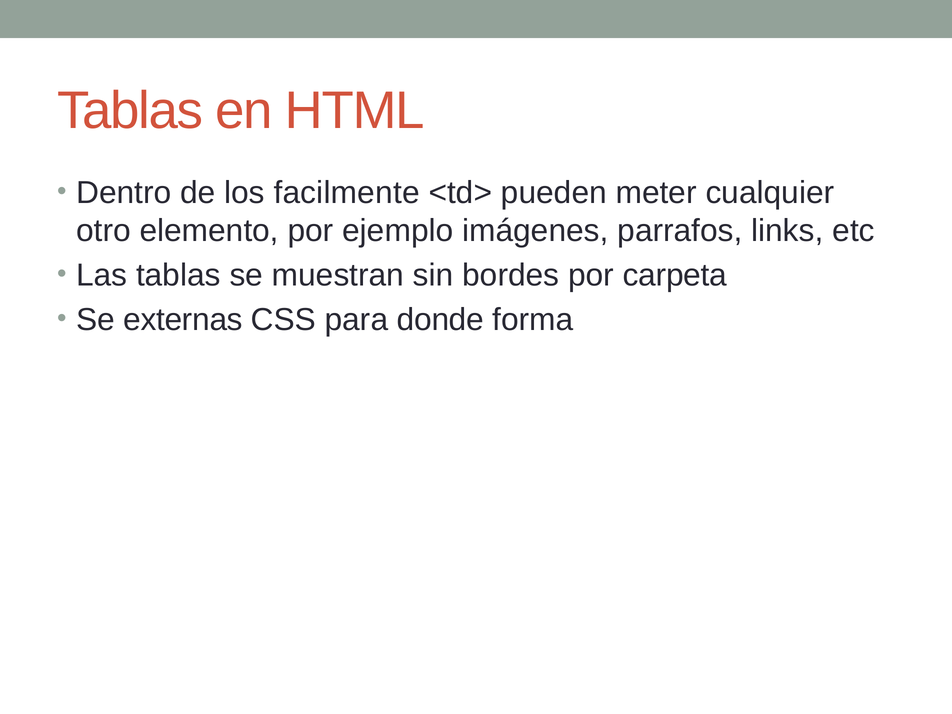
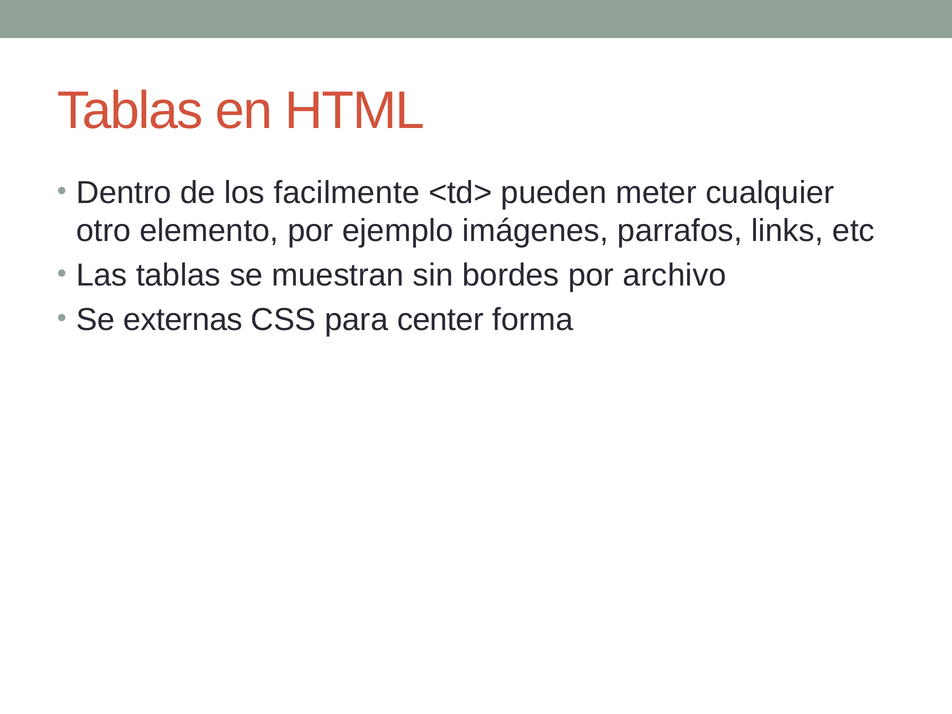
carpeta: carpeta -> archivo (675, 275)
donde: donde -> center (440, 320)
